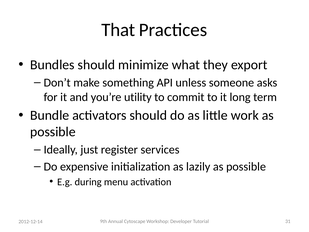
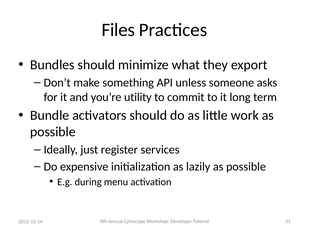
That: That -> Files (118, 30)
